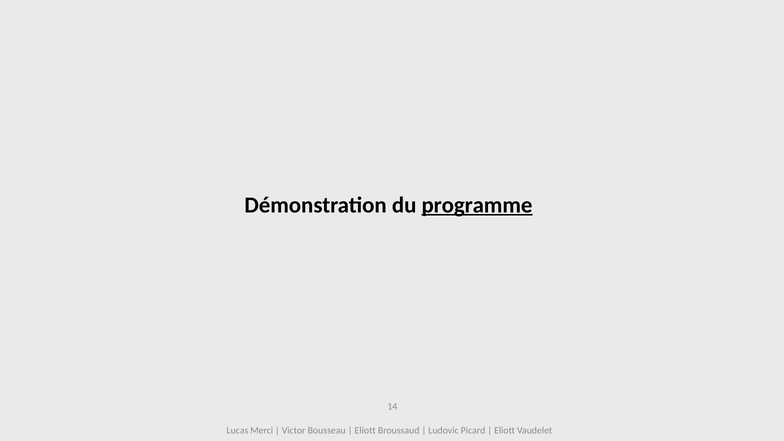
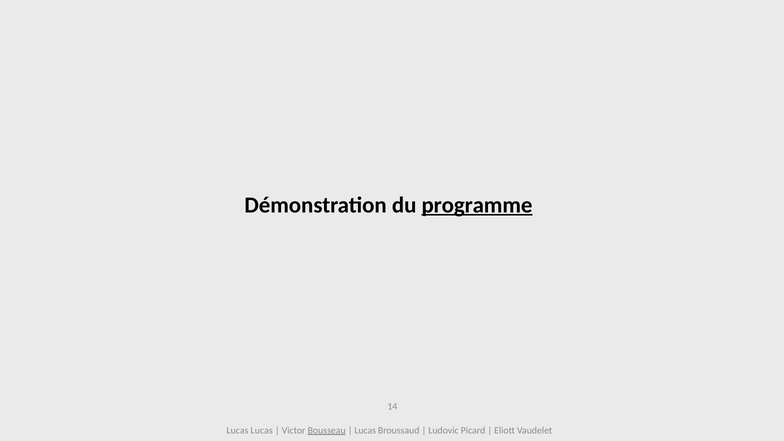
Lucas Merci: Merci -> Lucas (262, 430)
Bousseau underline: none -> present (327, 430)
Eliott: Eliott -> Lucas (365, 430)
